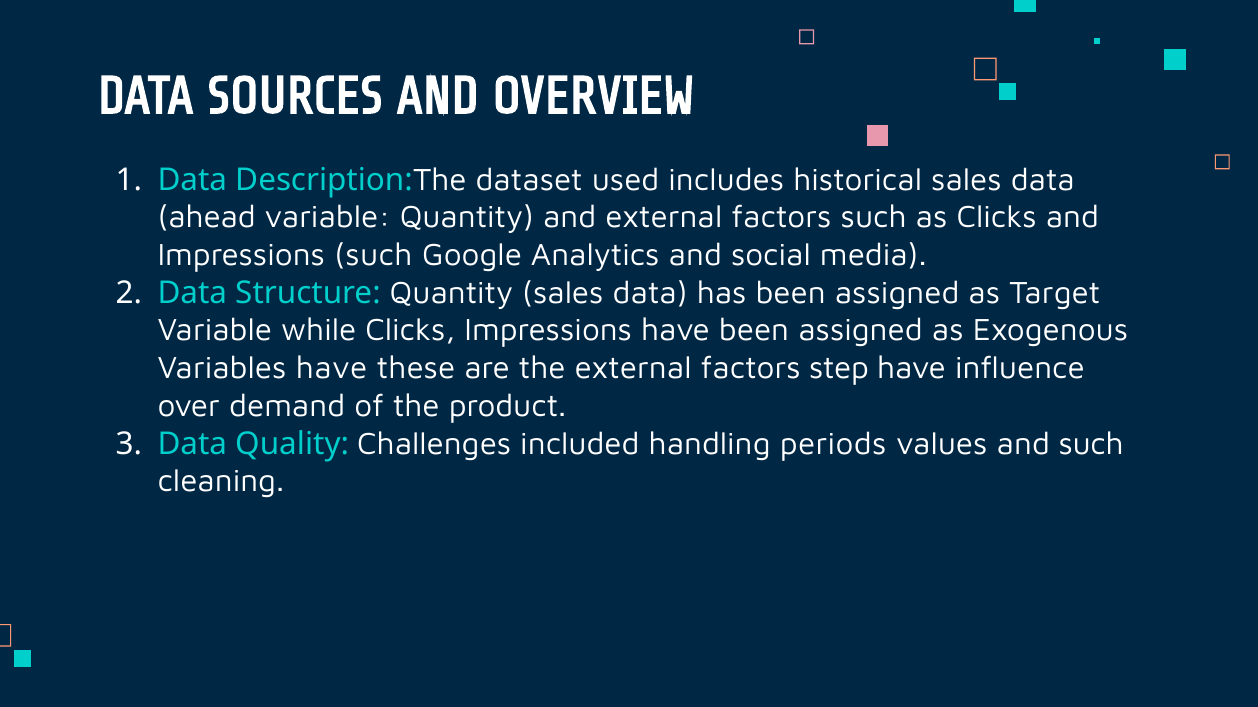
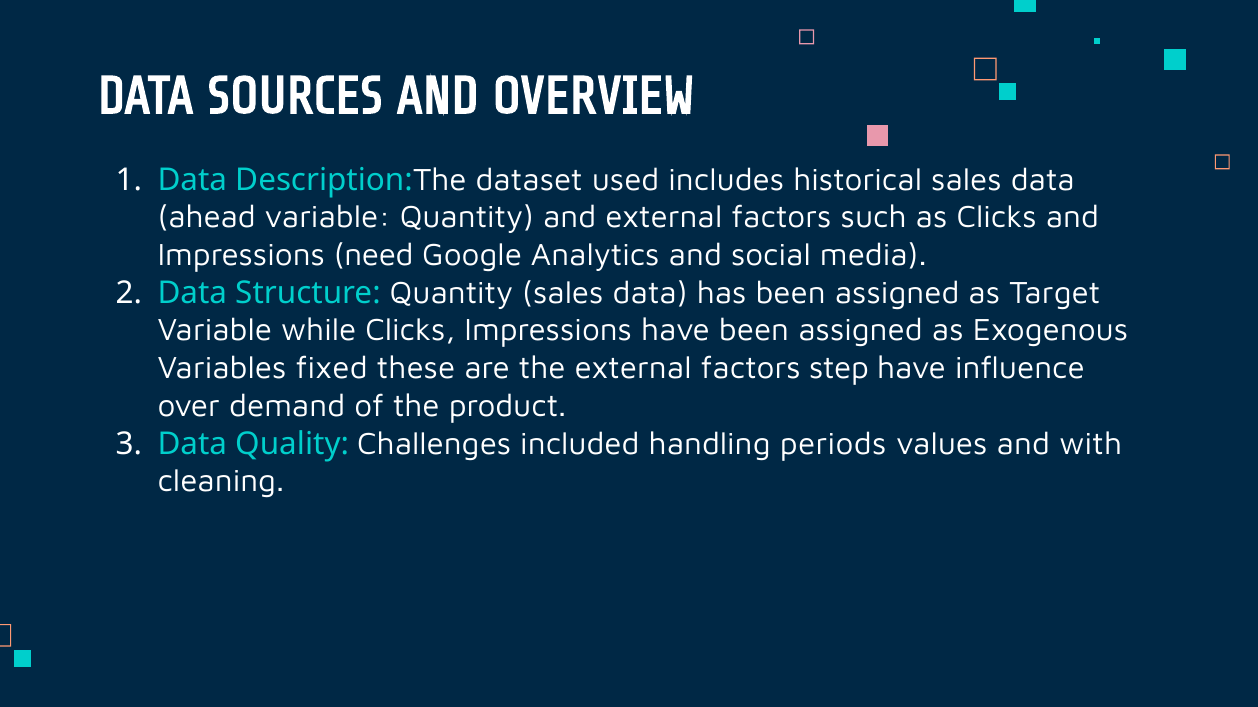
Impressions such: such -> need (374, 255)
Variables have: have -> fixed (332, 369)
and such: such -> with (1091, 444)
